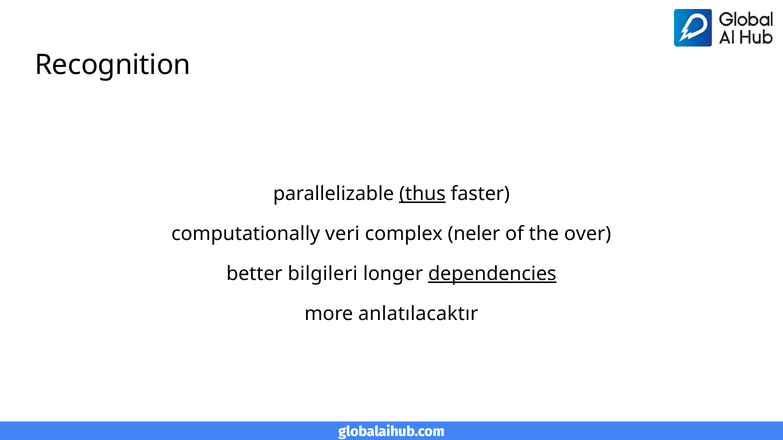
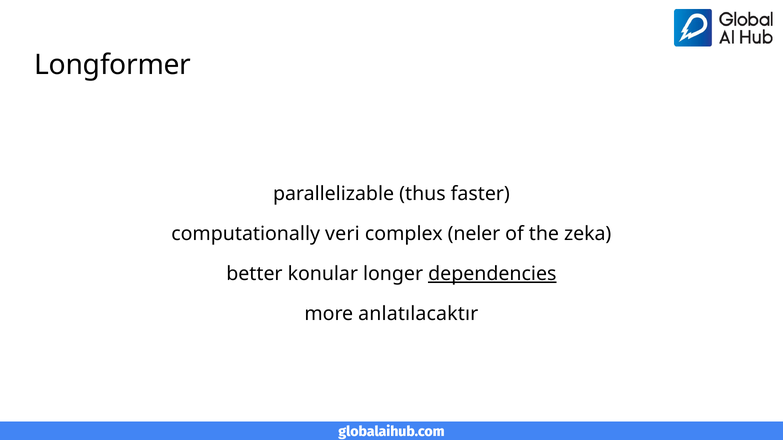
Recognition: Recognition -> Longformer (113, 65)
thus underline: present -> none (422, 194)
over: over -> zeka (588, 234)
bilgileri: bilgileri -> konular (323, 274)
